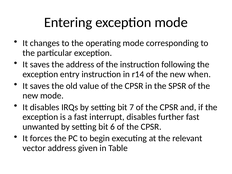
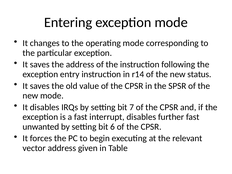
when: when -> status (199, 74)
